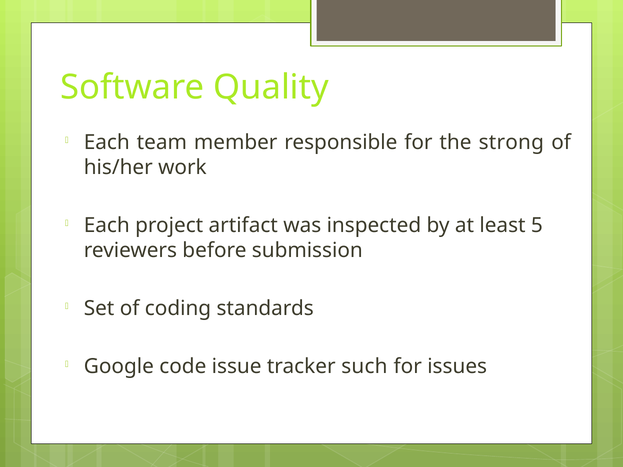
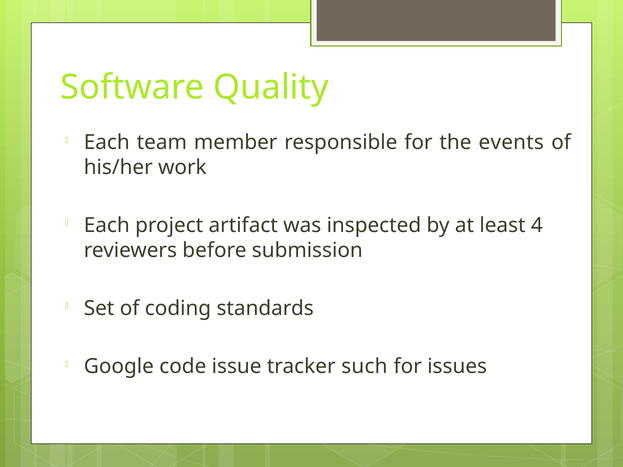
strong: strong -> events (511, 142)
5: 5 -> 4 (537, 225)
